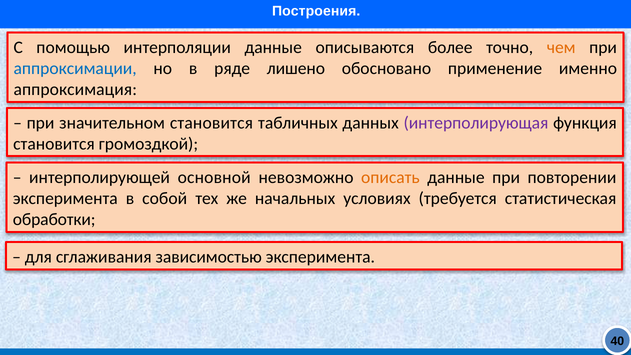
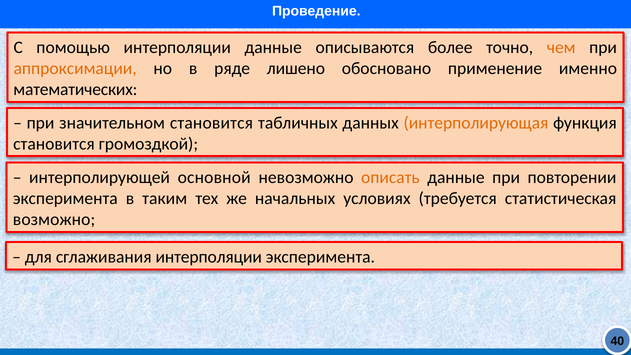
Построения: Построения -> Проведение (316, 11)
аппроксимации colour: blue -> orange (75, 68)
аппроксимация: аппроксимация -> математических (75, 89)
интерполирующая colour: purple -> orange (476, 123)
собой: собой -> таким (165, 198)
обработки: обработки -> возможно (54, 220)
сглаживания зависимостью: зависимостью -> интерполяции (209, 257)
